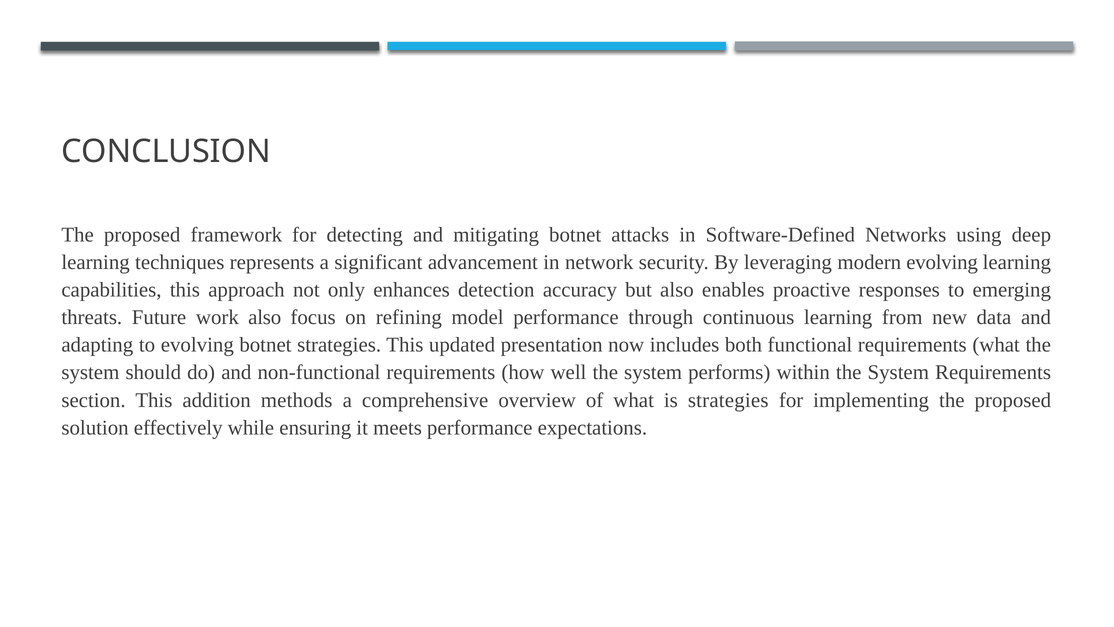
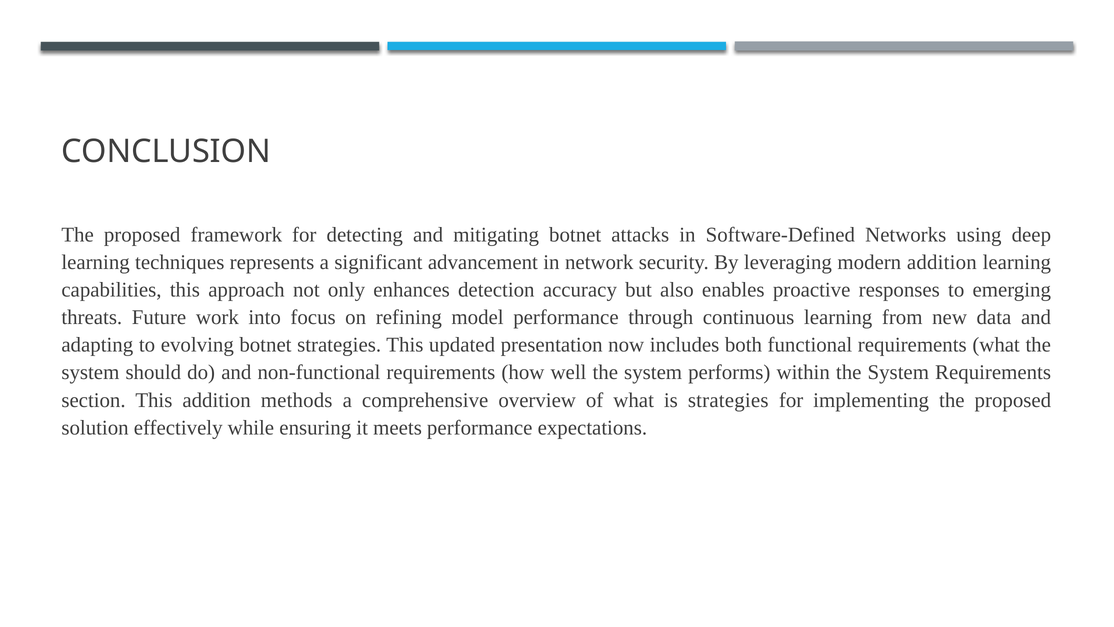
modern evolving: evolving -> addition (942, 262)
work also: also -> into (265, 317)
